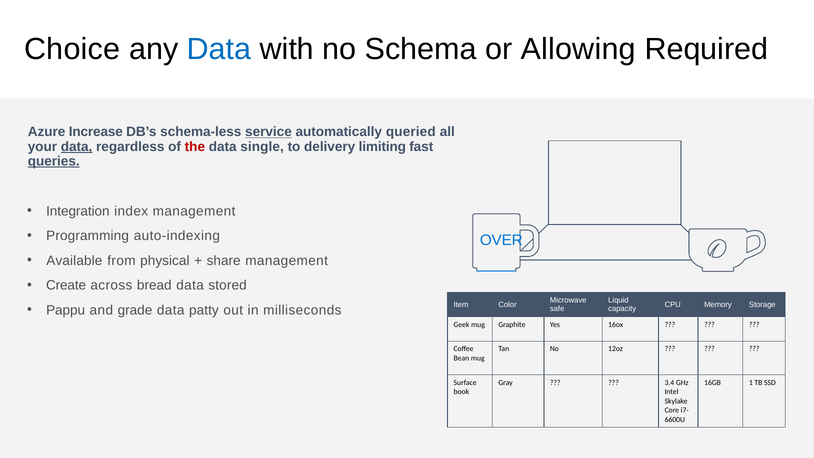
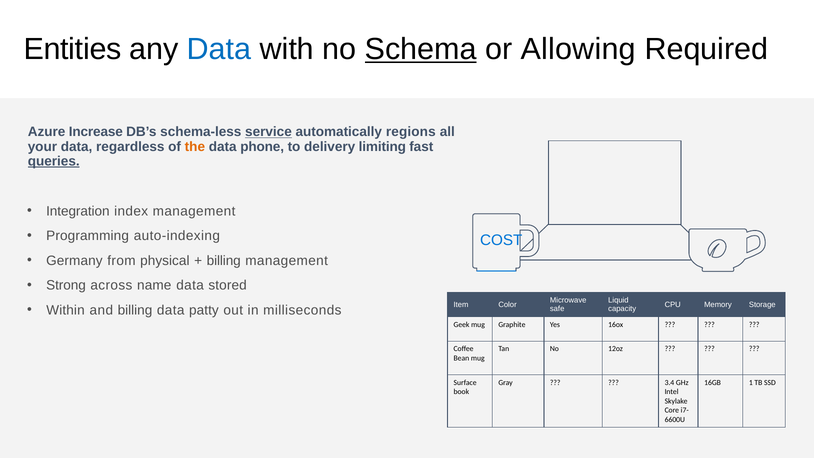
Choice: Choice -> Entities (73, 49)
Schema underline: none -> present (421, 49)
queried: queried -> regions (411, 132)
data underline: present -> none (77, 147)
the colour: red -> orange (195, 147)
single: single -> phone (262, 147)
OVER: OVER -> COST (501, 240)
Available: Available -> Germany (74, 261)
share: share -> billing (224, 261)
Create: Create -> Strong (66, 285)
bread: bread -> name (154, 285)
Pappu: Pappu -> Within (66, 310)
and grade: grade -> billing (135, 310)
